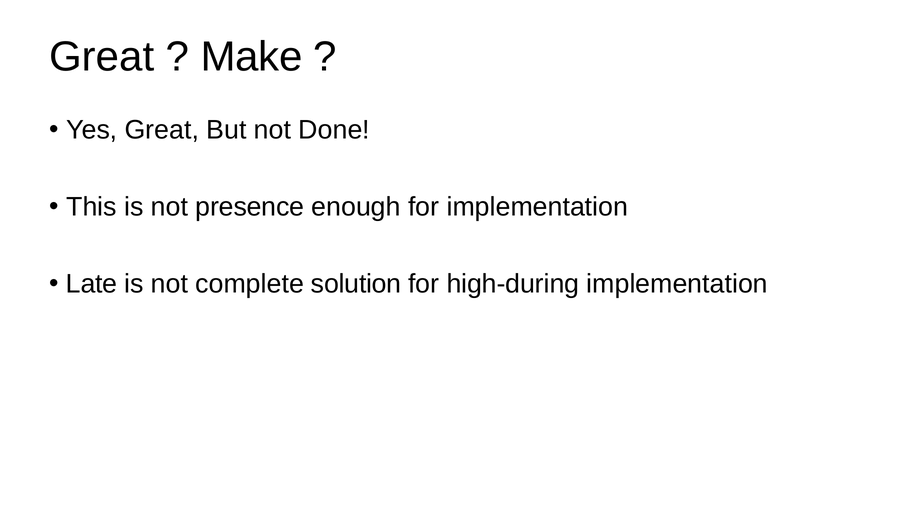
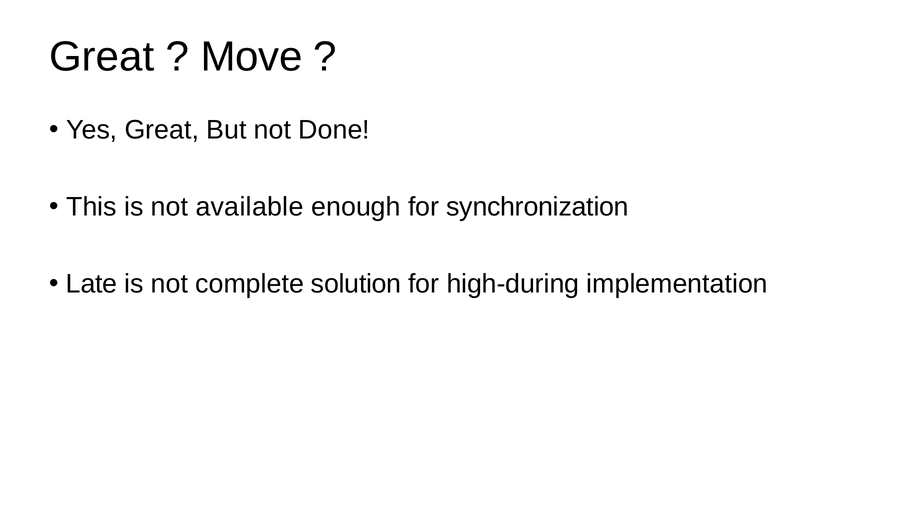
Make: Make -> Move (252, 57)
presence: presence -> available (250, 207)
for implementation: implementation -> synchronization (537, 207)
